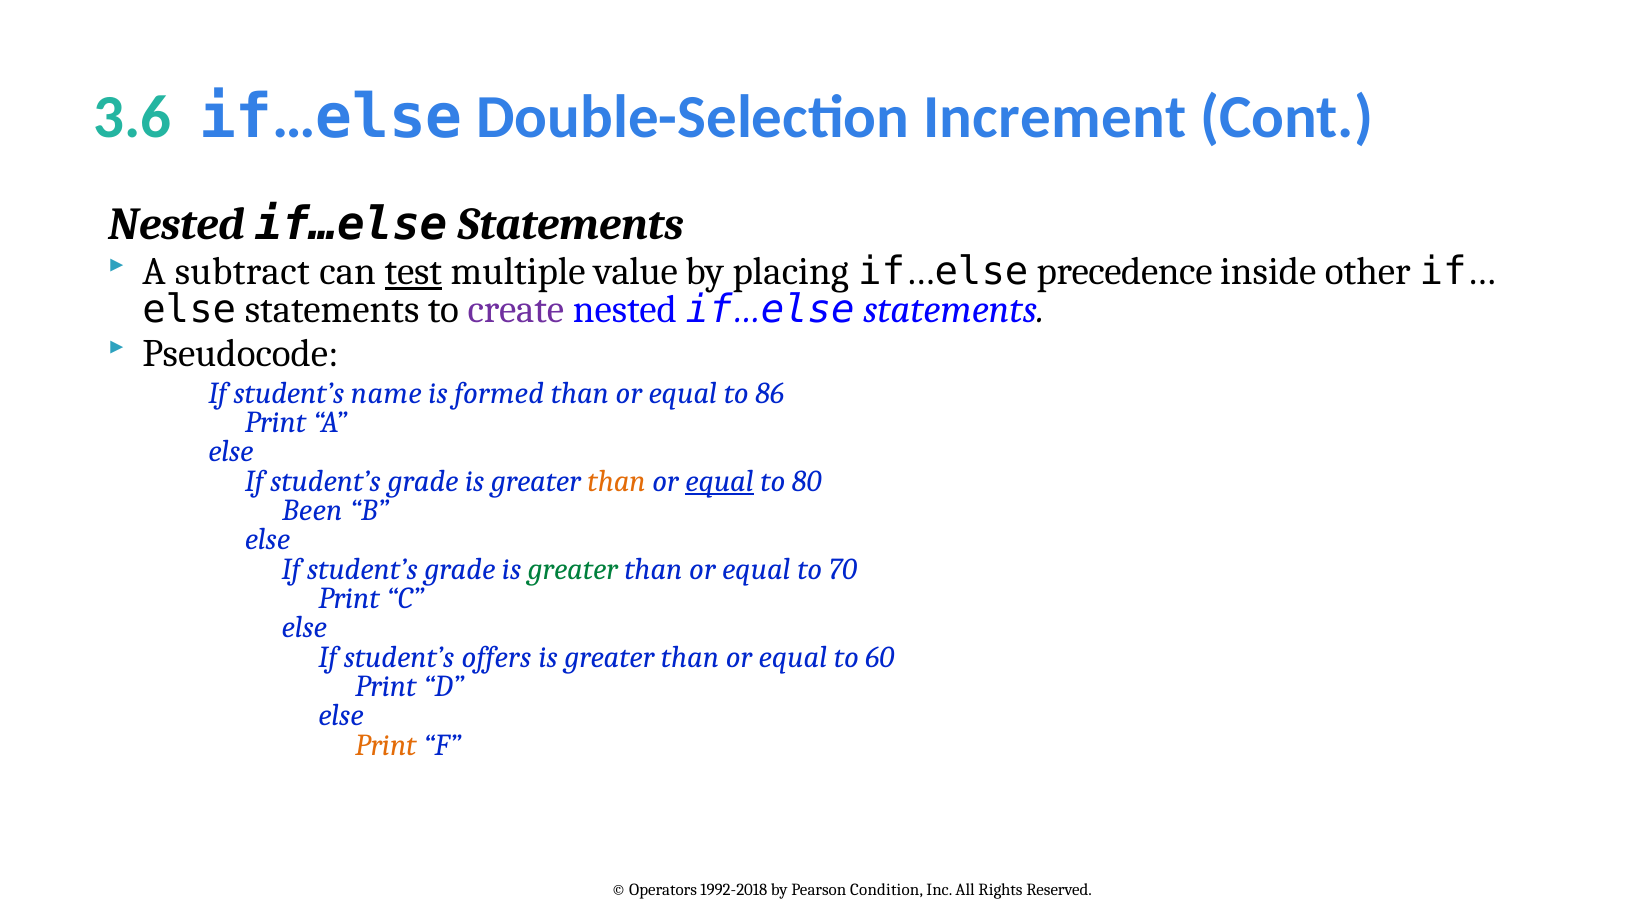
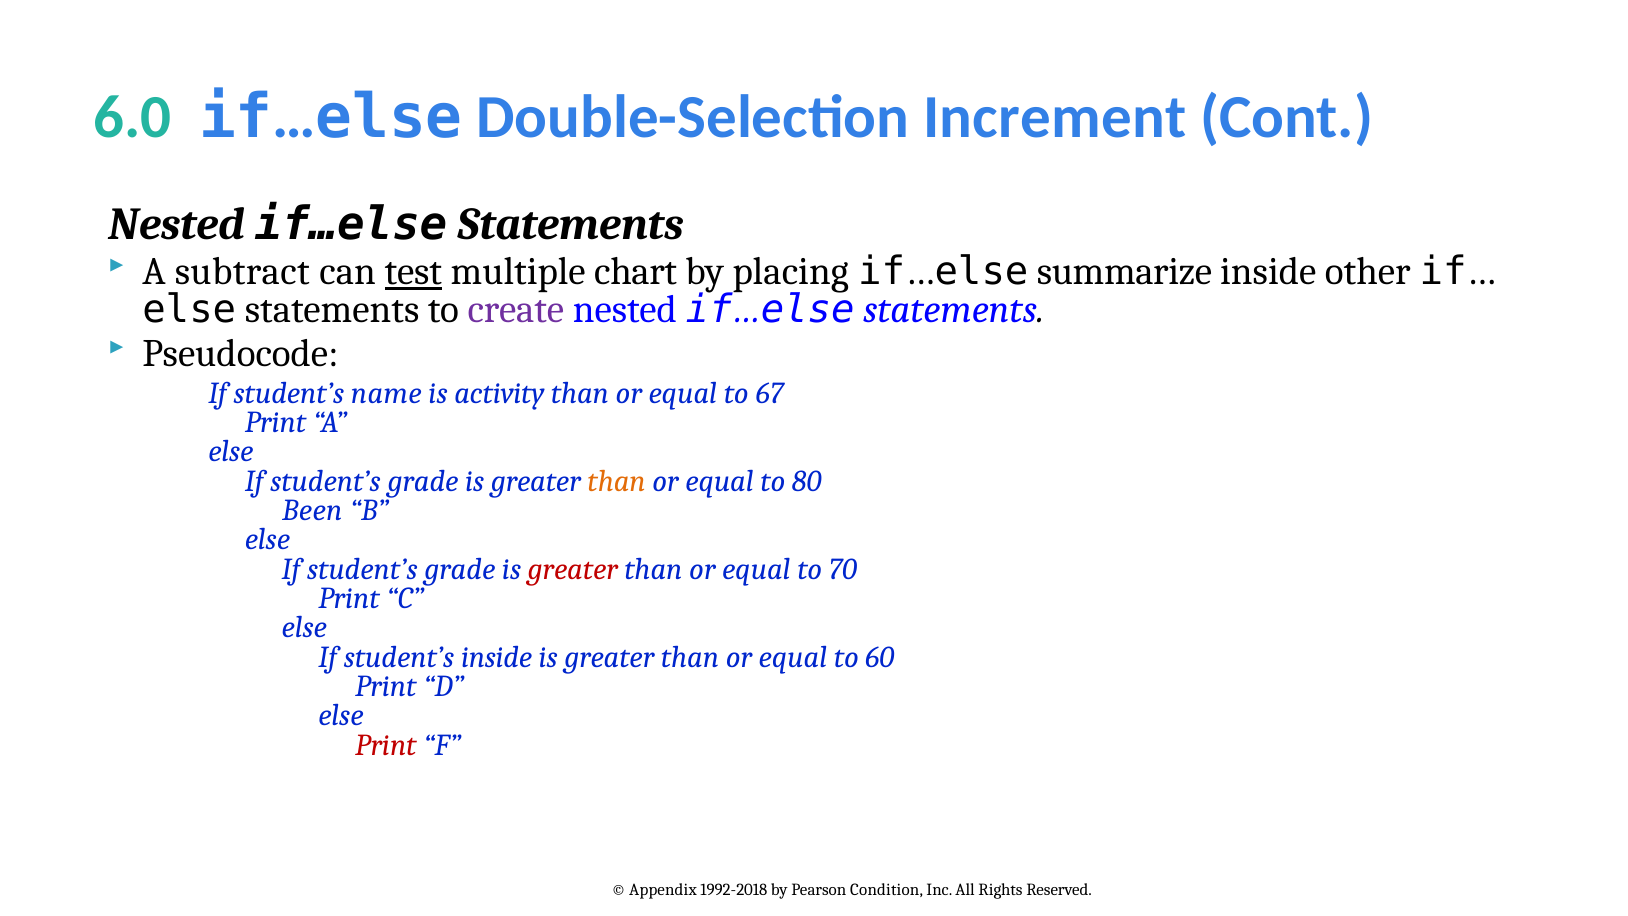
3.6: 3.6 -> 6.0 (132, 117)
value: value -> chart (636, 272)
precedence: precedence -> summarize (1125, 272)
formed: formed -> activity (499, 393)
86: 86 -> 67 (770, 393)
equal underline: present -> none (719, 481)
greater colour: green -> red (573, 569)
student’s offers: offers -> inside (497, 657)
Print colour: orange -> red (386, 745)
Operators: Operators -> Appendix (663, 889)
